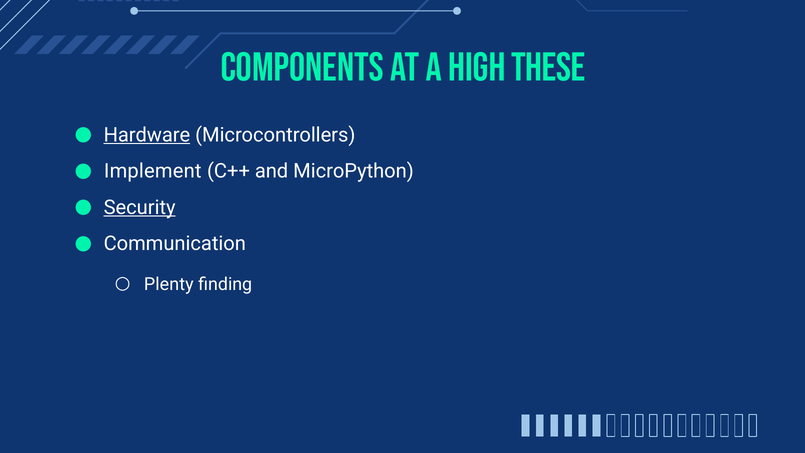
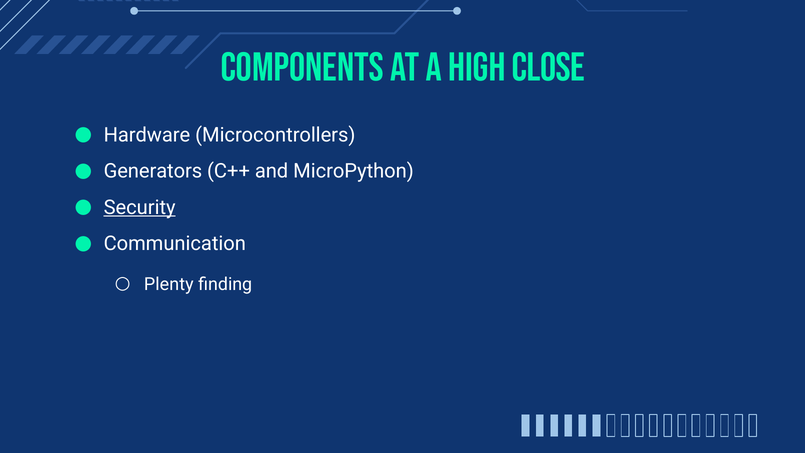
these: these -> close (548, 68)
Hardware underline: present -> none (147, 135)
Implement: Implement -> Generators (153, 171)
